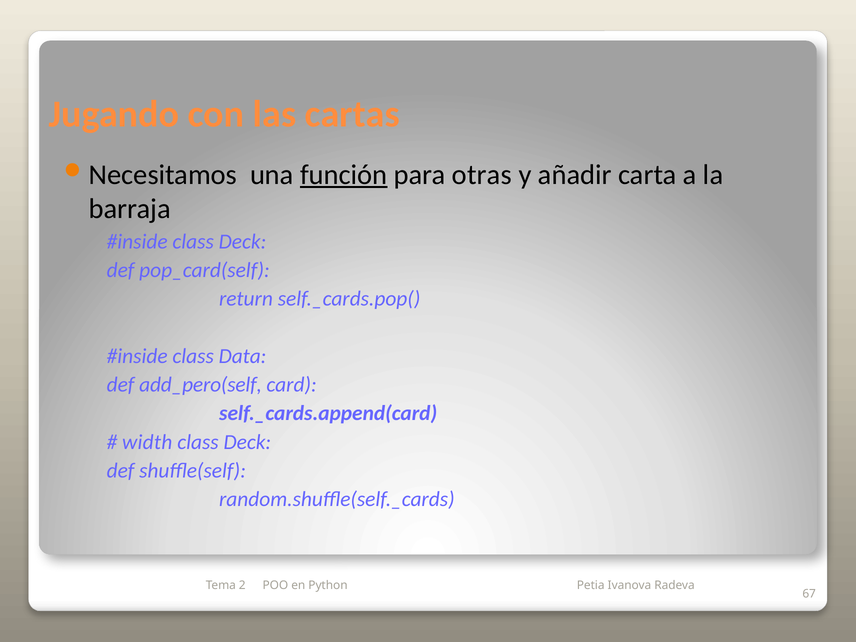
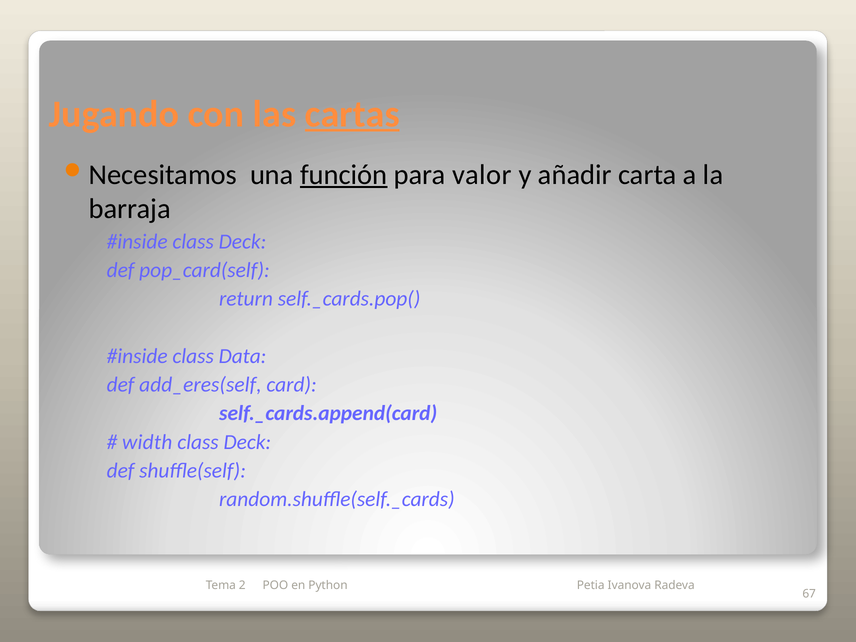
cartas underline: none -> present (352, 114)
otras: otras -> valor (482, 175)
add_pero(self: add_pero(self -> add_eres(self (200, 385)
